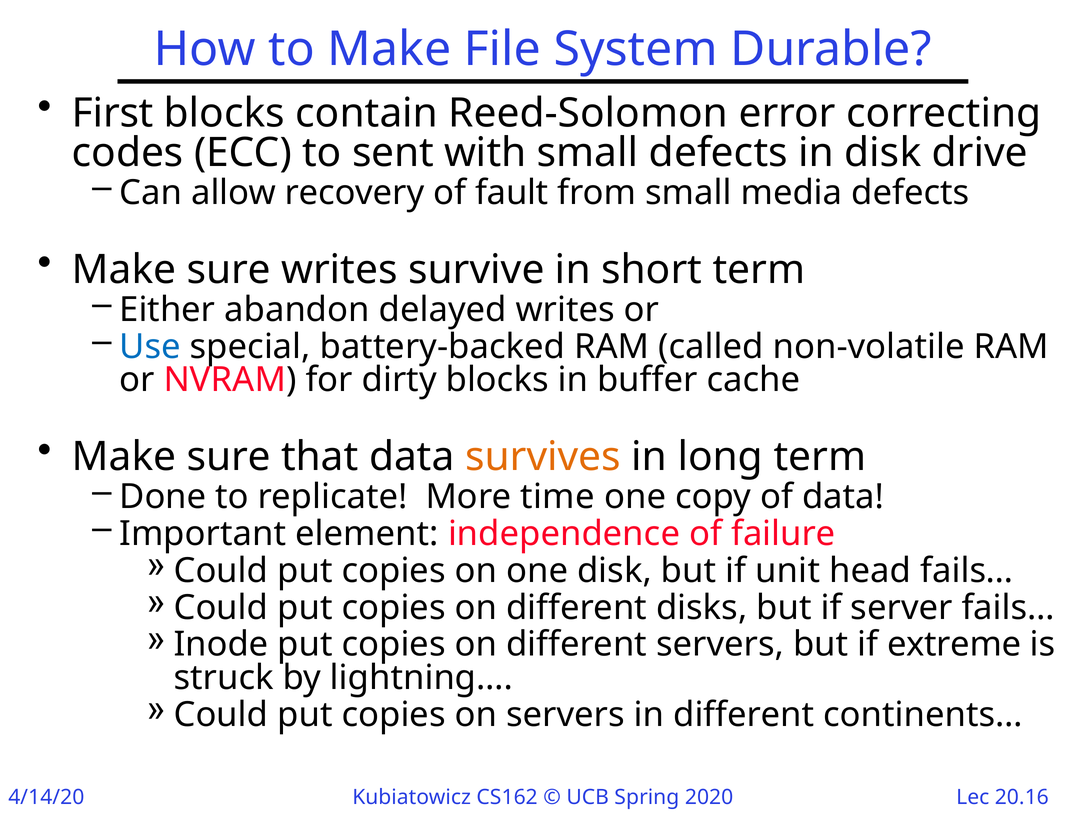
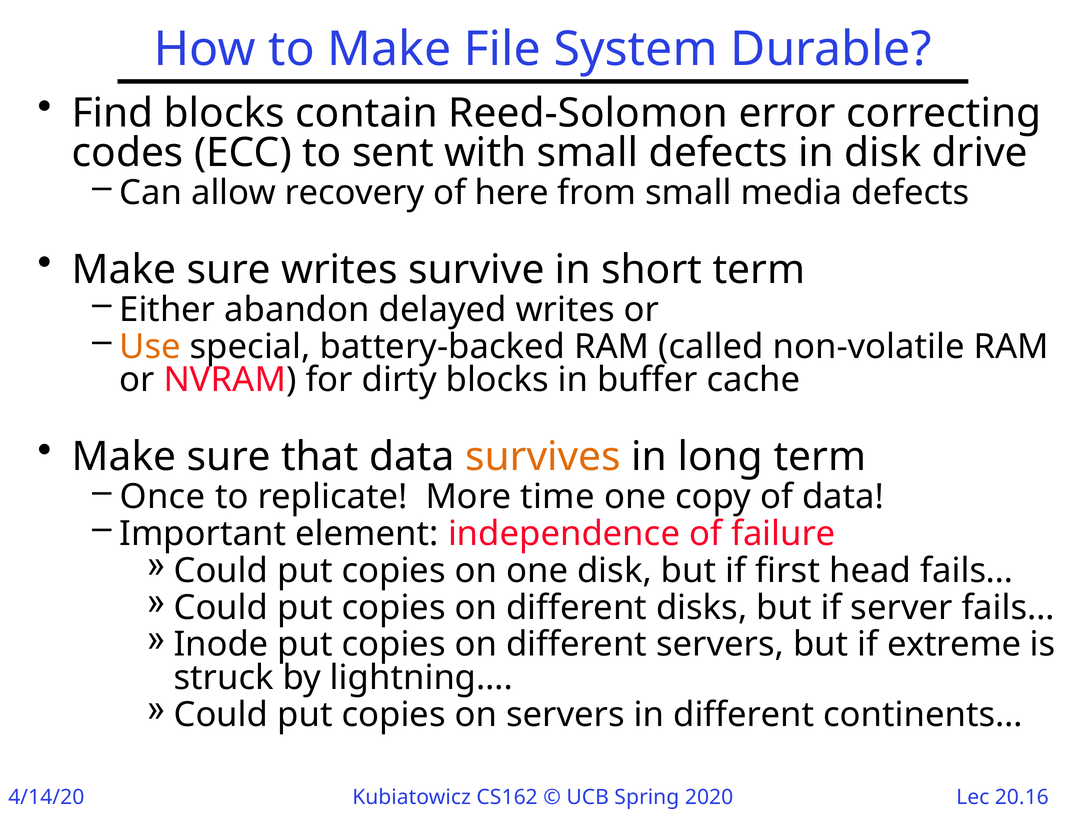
First: First -> Find (113, 114)
fault: fault -> here (512, 193)
Use colour: blue -> orange (150, 347)
Done: Done -> Once (163, 497)
unit: unit -> first (788, 571)
